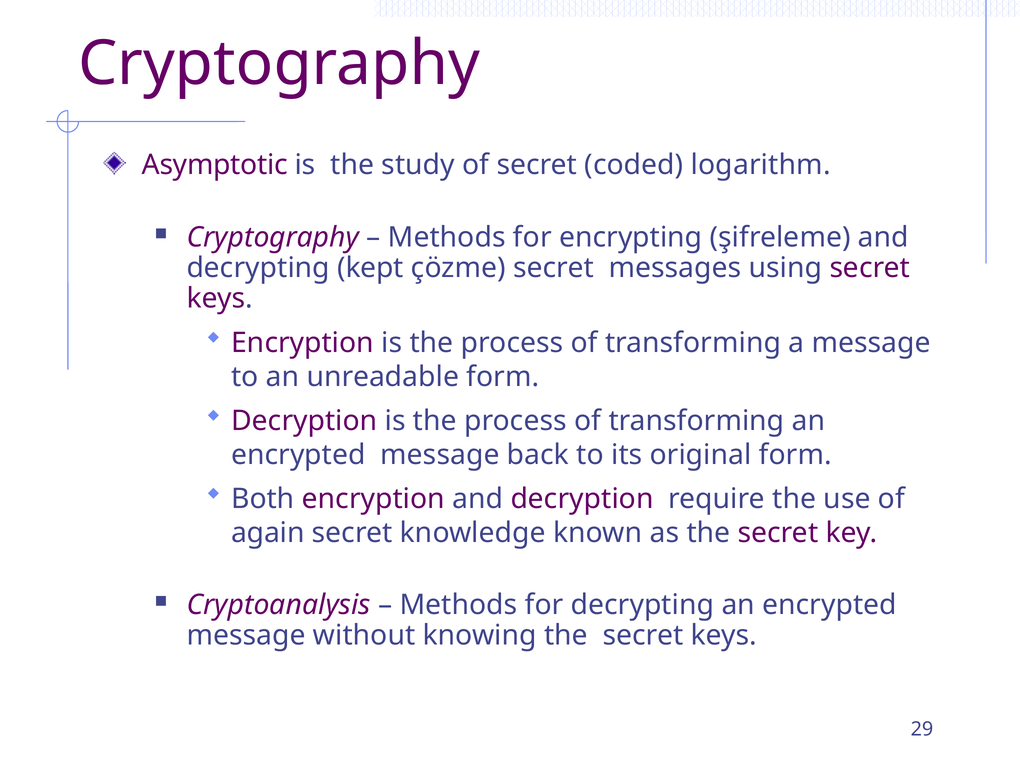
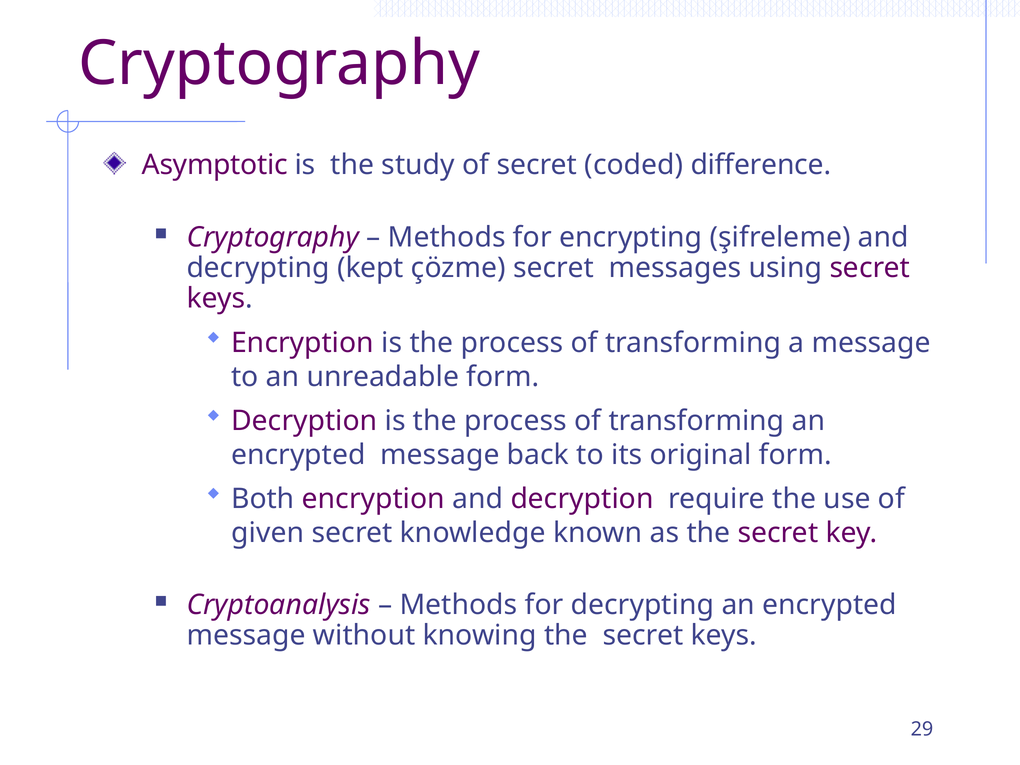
logarithm: logarithm -> difference (761, 165)
again: again -> given (268, 533)
